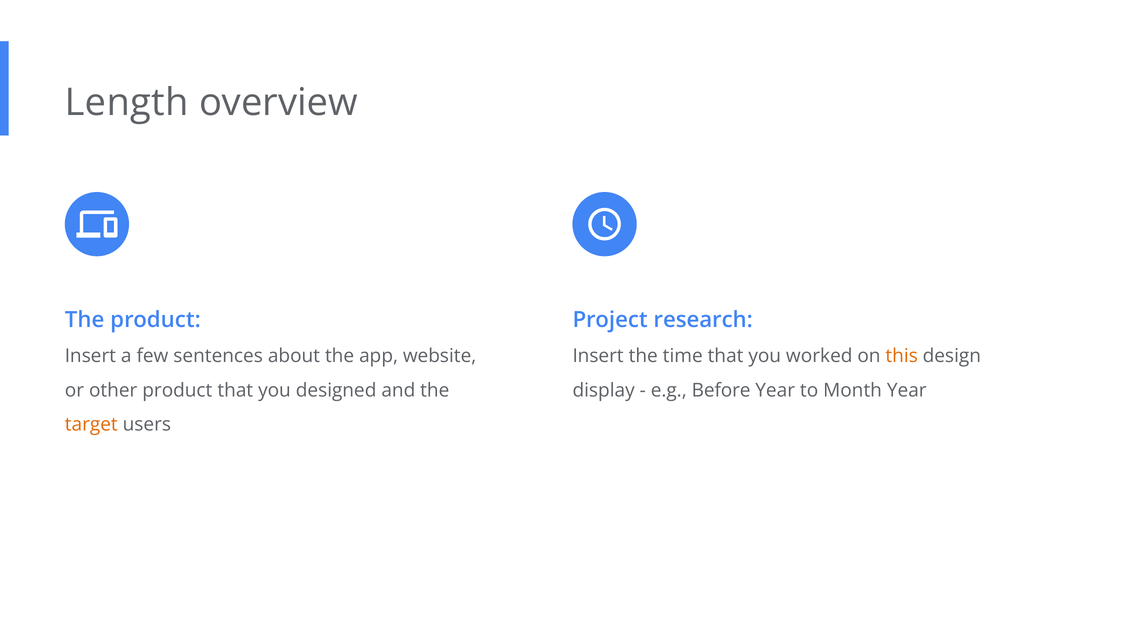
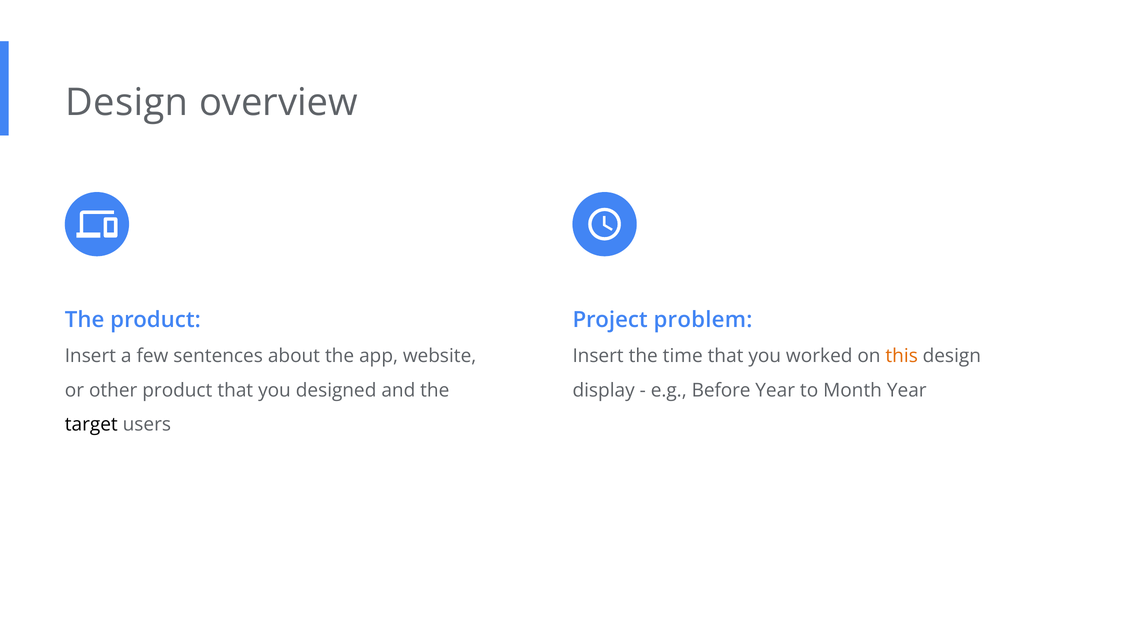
Length: Length -> Design (127, 103)
research: research -> problem (703, 320)
target colour: orange -> black (91, 425)
